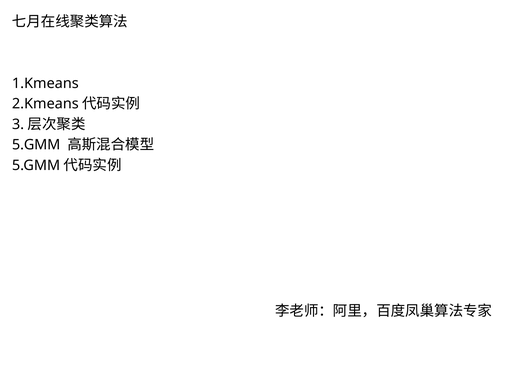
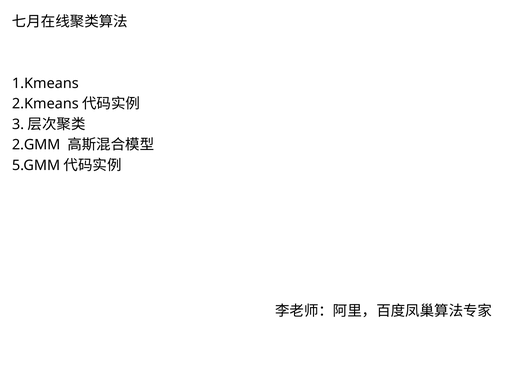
5.GMM: 5.GMM -> 2.GMM (36, 145)
